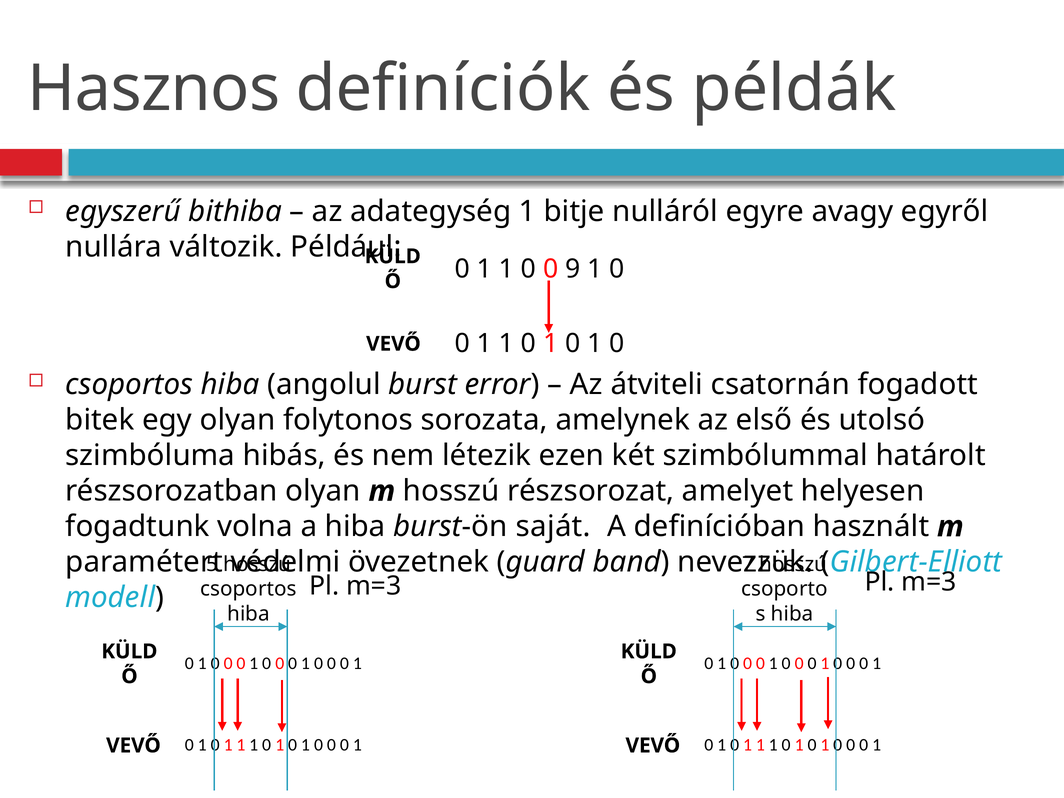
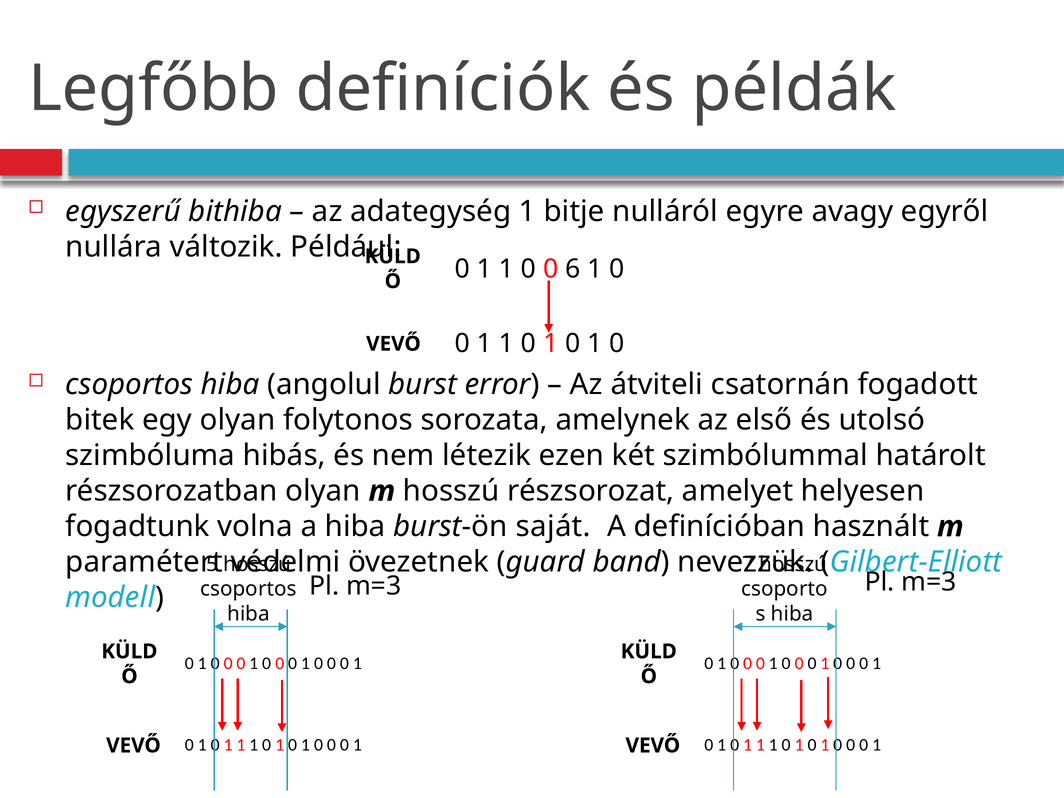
Hasznos: Hasznos -> Legfőbb (154, 89)
9: 9 -> 6 (573, 269)
